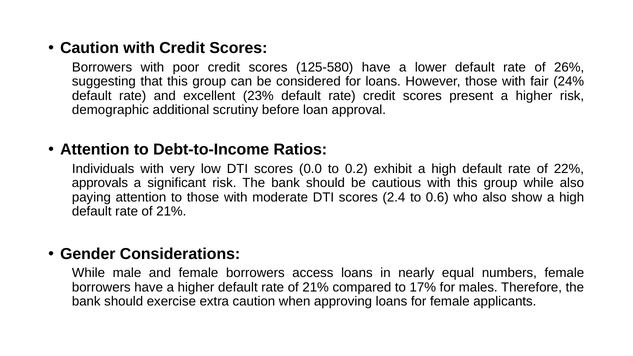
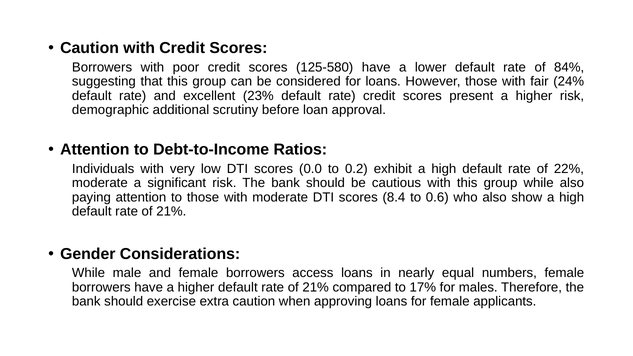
26%: 26% -> 84% (569, 67)
approvals: approvals -> moderate (100, 183)
2.4: 2.4 -> 8.4 (394, 197)
